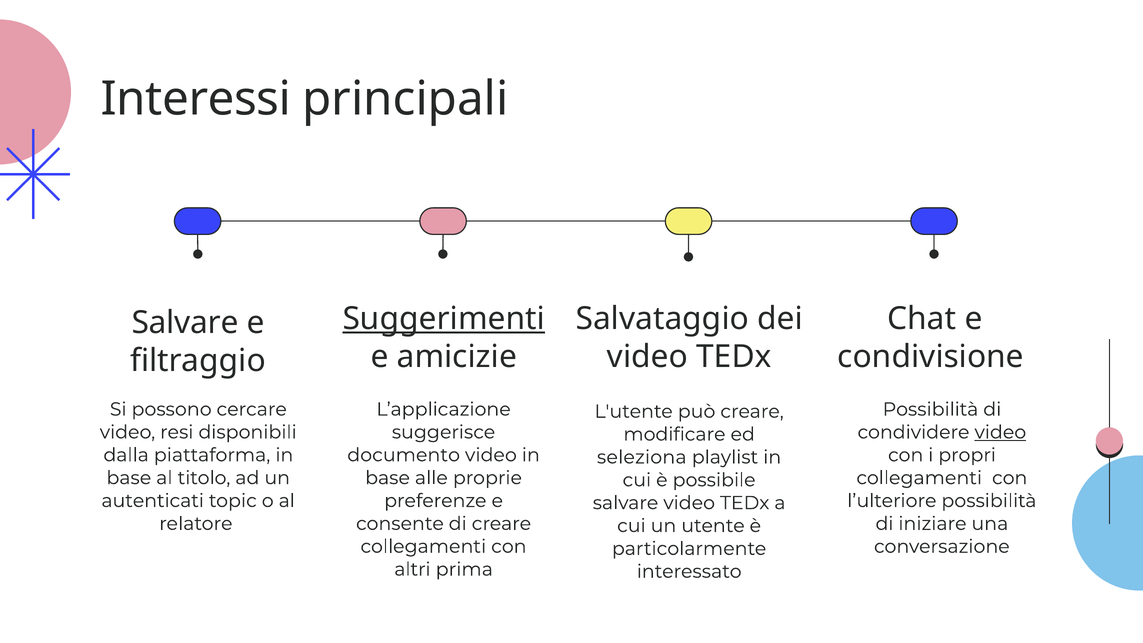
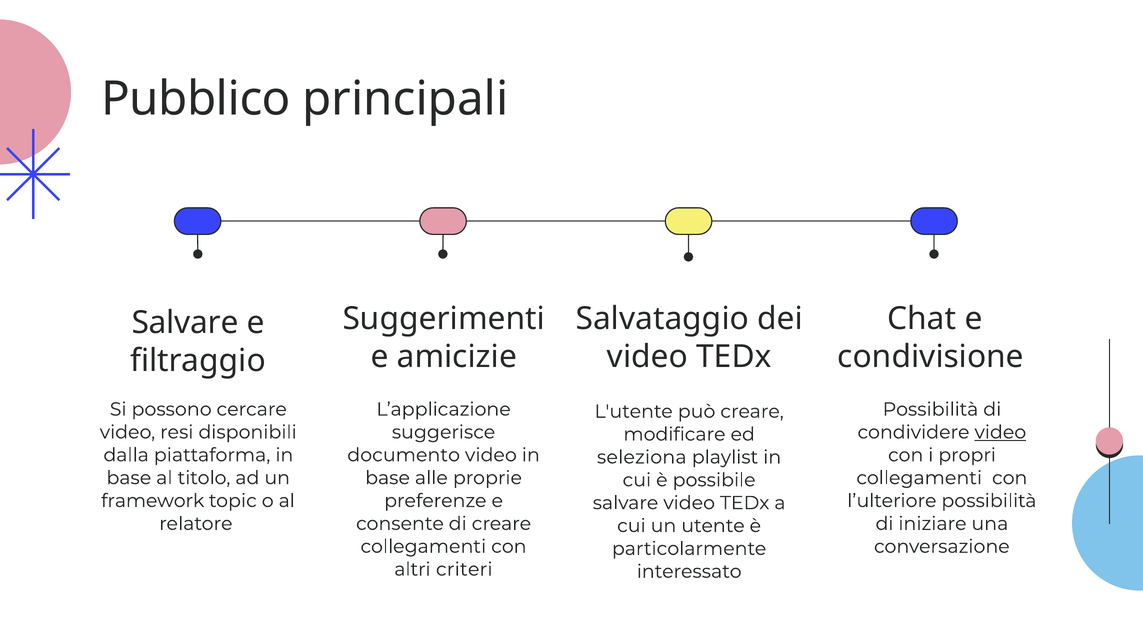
Interessi: Interessi -> Pubblico (196, 99)
Suggerimenti underline: present -> none (444, 319)
autenticati: autenticati -> framework (153, 501)
prima: prima -> criteri (464, 569)
